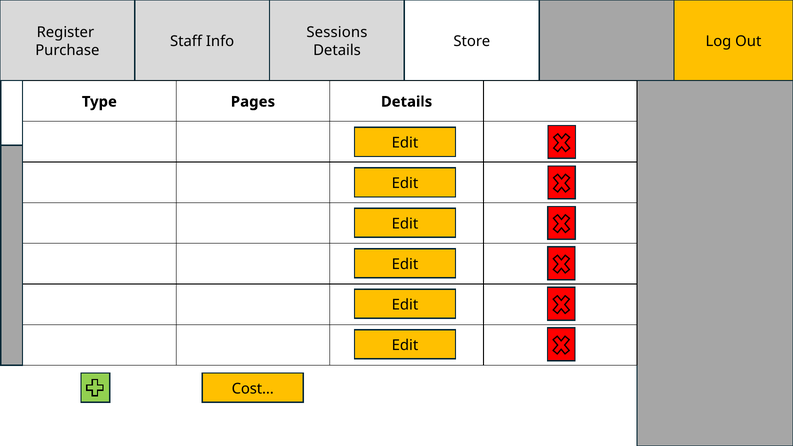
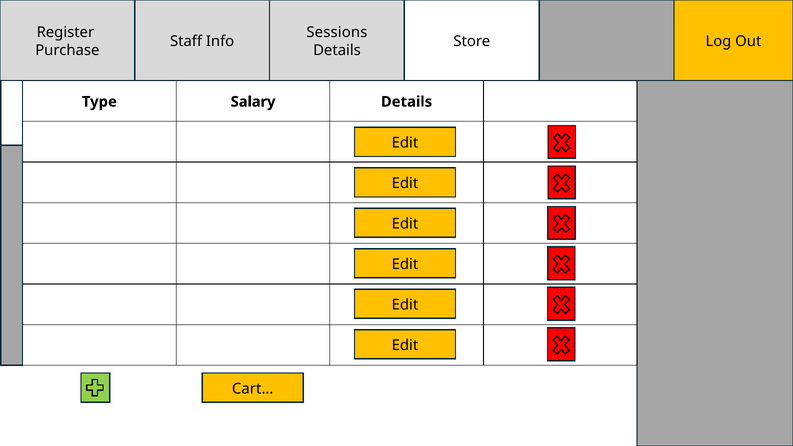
Pages: Pages -> Salary (253, 102)
Cost…: Cost… -> Cart… (253, 389)
